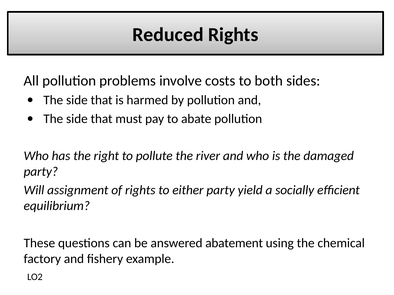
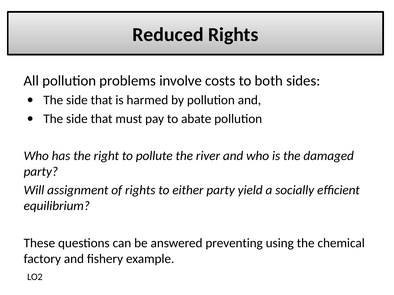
abatement: abatement -> preventing (234, 243)
